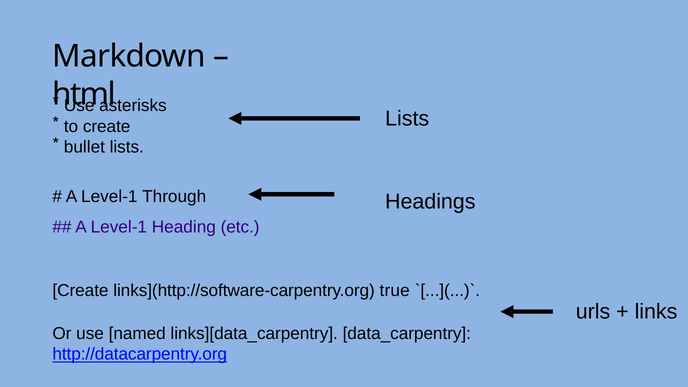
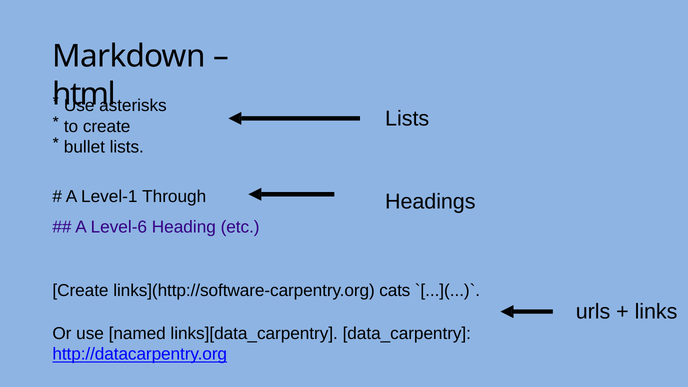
Level-1: Level-1 -> Level-6 (119, 227)
true: true -> cats (395, 291)
